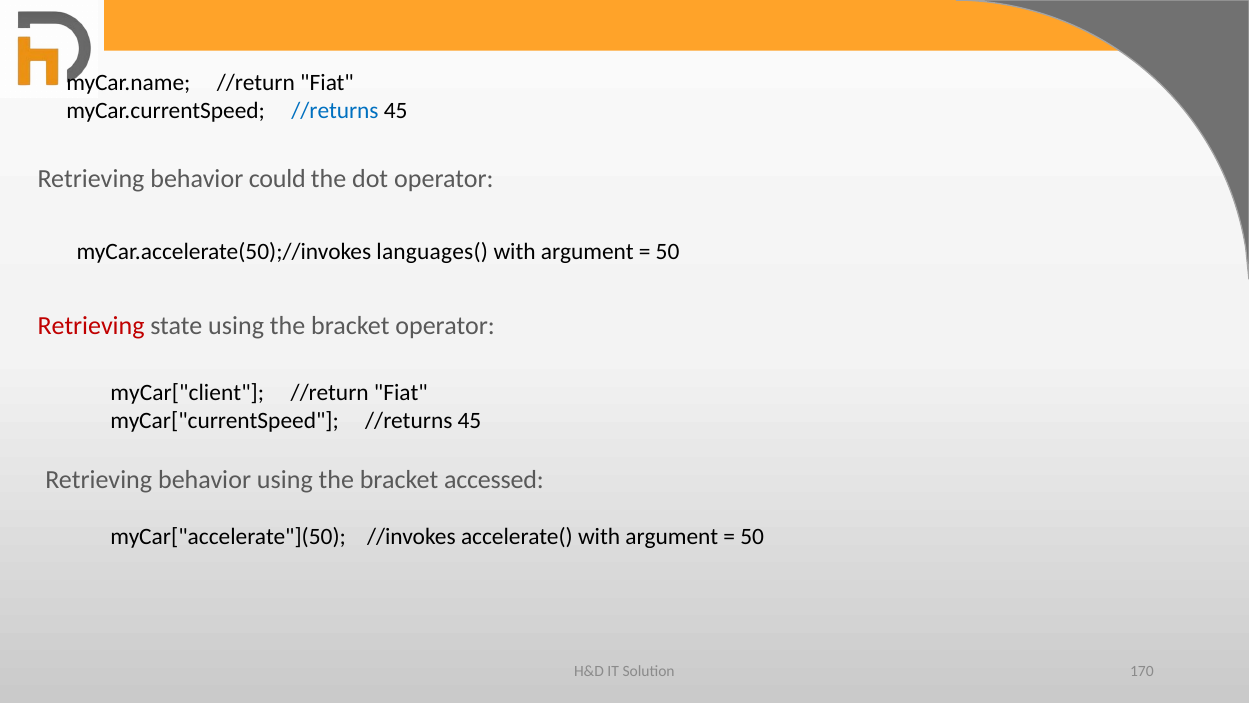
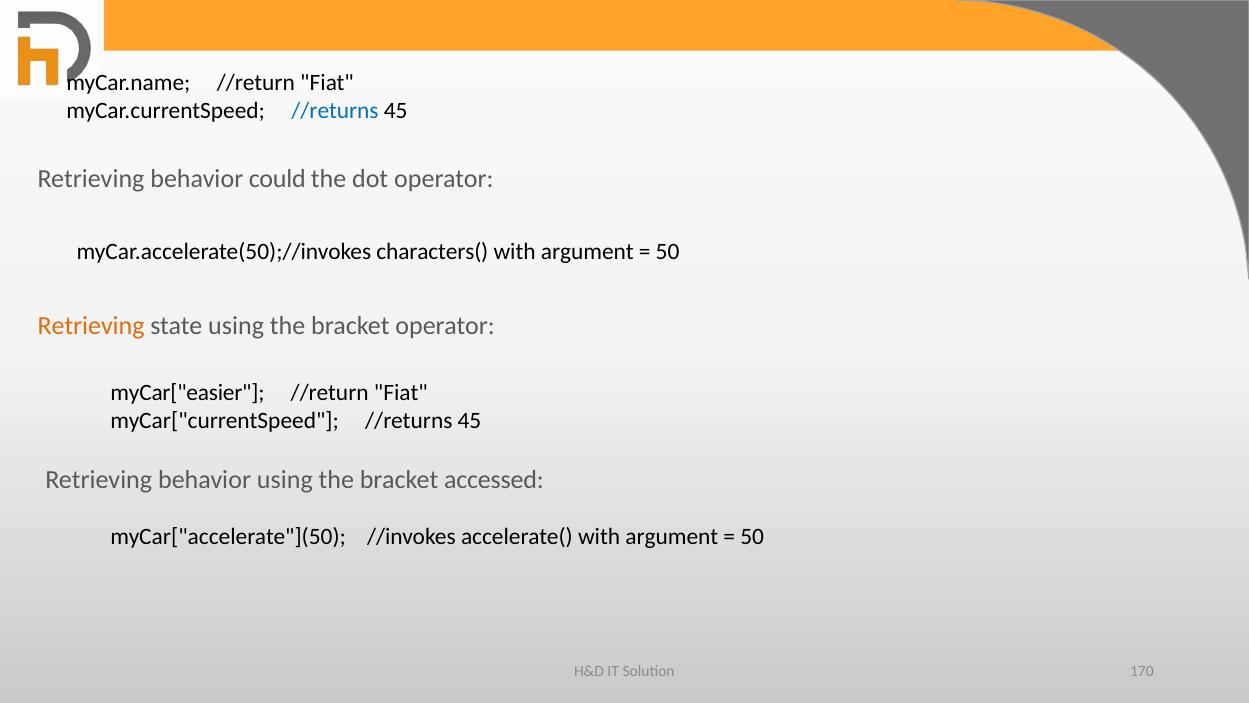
languages(: languages( -> characters( (432, 252)
Retrieving colour: red -> orange (91, 326)
myCar["client: myCar["client -> myCar["easier (188, 393)
